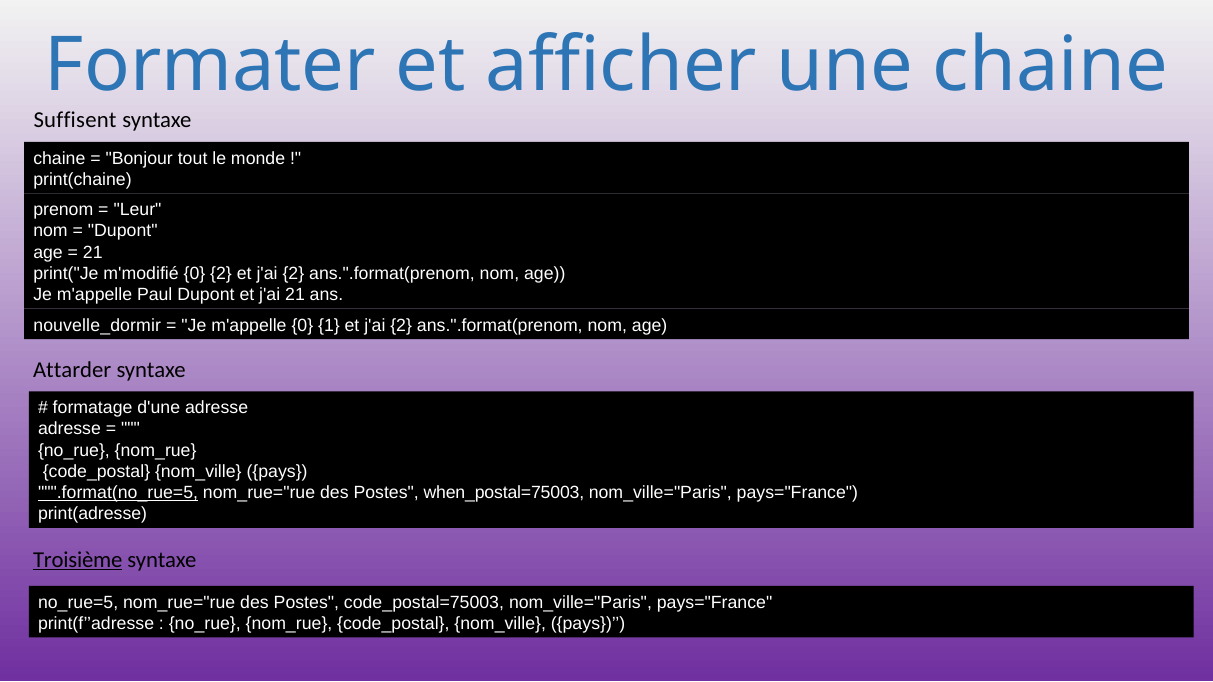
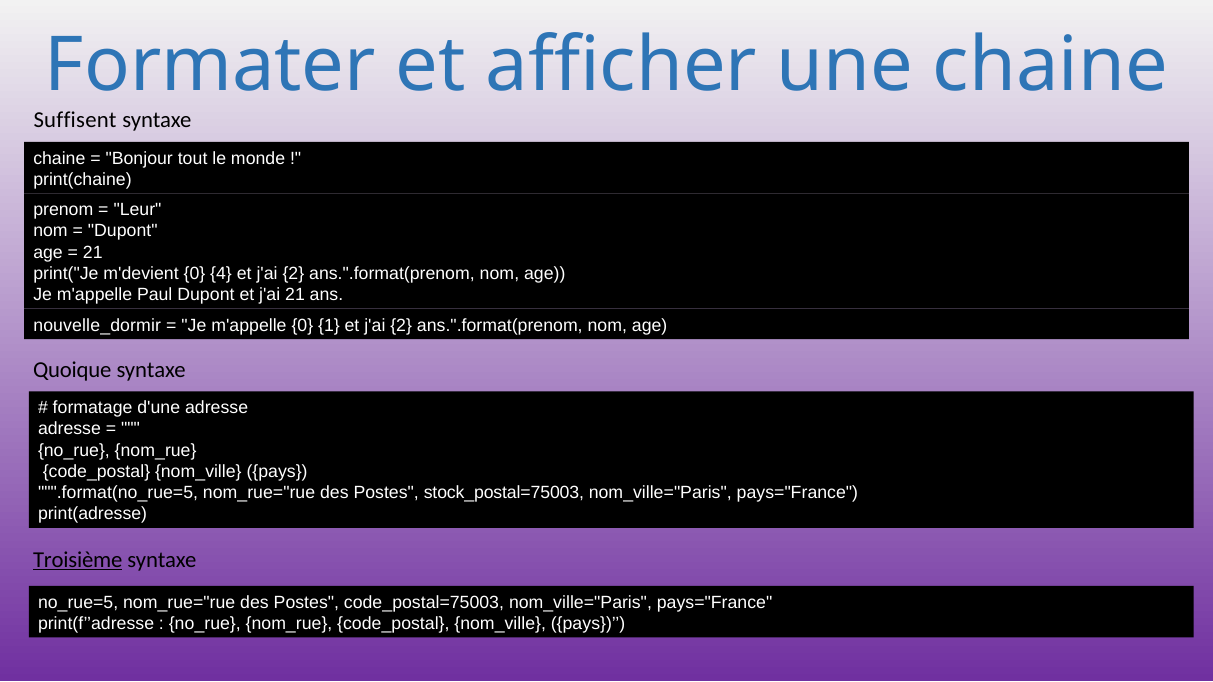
m'modifié: m'modifié -> m'devient (141, 274)
0 2: 2 -> 4 (221, 274)
Attarder: Attarder -> Quoique (72, 371)
.format(no_rue=5 underline: present -> none (118, 493)
when_postal=75003: when_postal=75003 -> stock_postal=75003 (504, 493)
